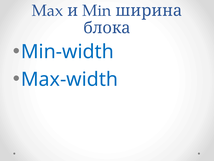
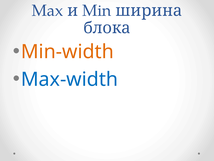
Min-width colour: blue -> orange (67, 52)
